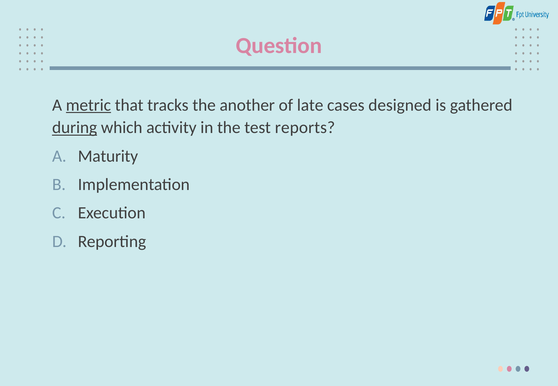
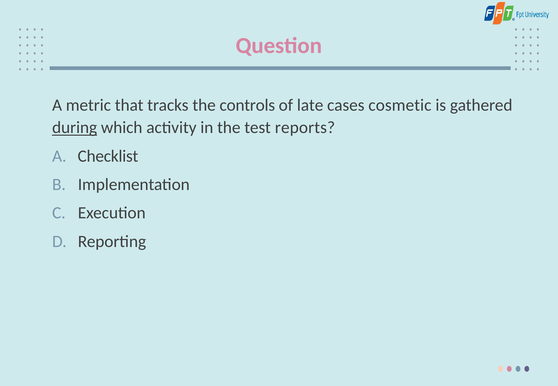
metric underline: present -> none (88, 105)
another: another -> controls (247, 105)
designed: designed -> cosmetic (400, 105)
Maturity: Maturity -> Checklist (108, 156)
